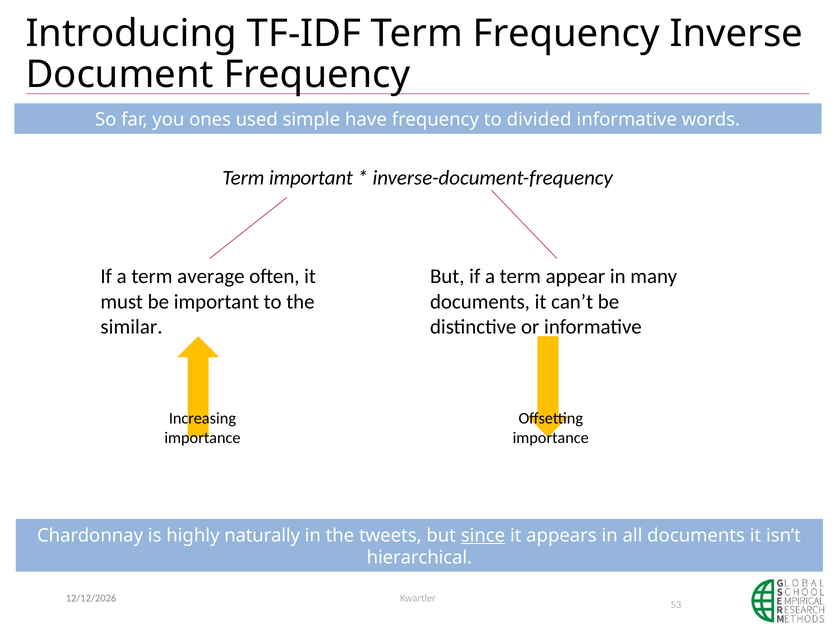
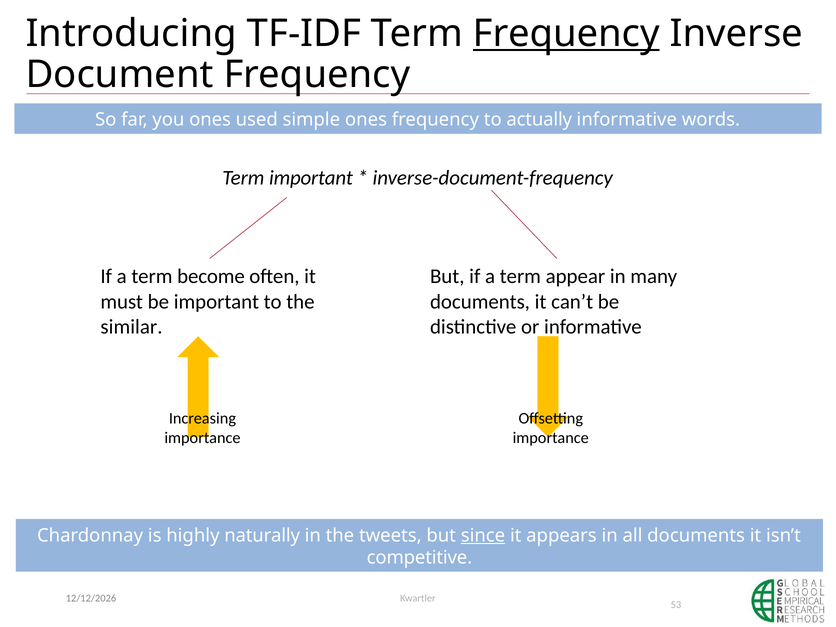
Frequency underline: none -> present (566, 33)
simple have: have -> ones (366, 120)
divided: divided -> actually (539, 120)
average: average -> become (211, 277)
hierarchical: hierarchical -> competitive (419, 558)
